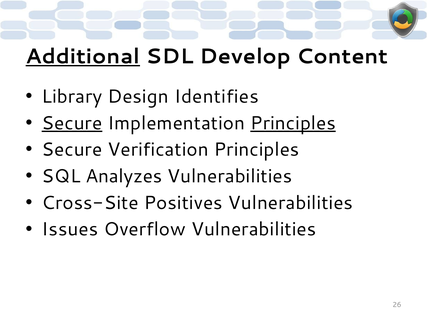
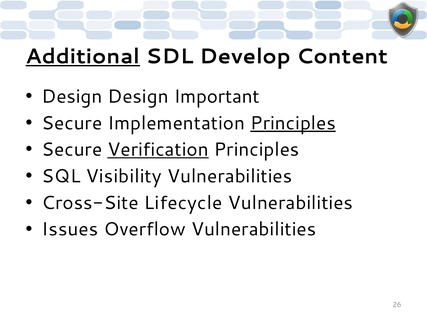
Library: Library -> Design (72, 97)
Identifies: Identifies -> Important (217, 97)
Secure underline: present -> none (72, 123)
Verification underline: none -> present (158, 150)
Analyzes: Analyzes -> Visibility (124, 176)
Positives: Positives -> Lifecycle (183, 203)
